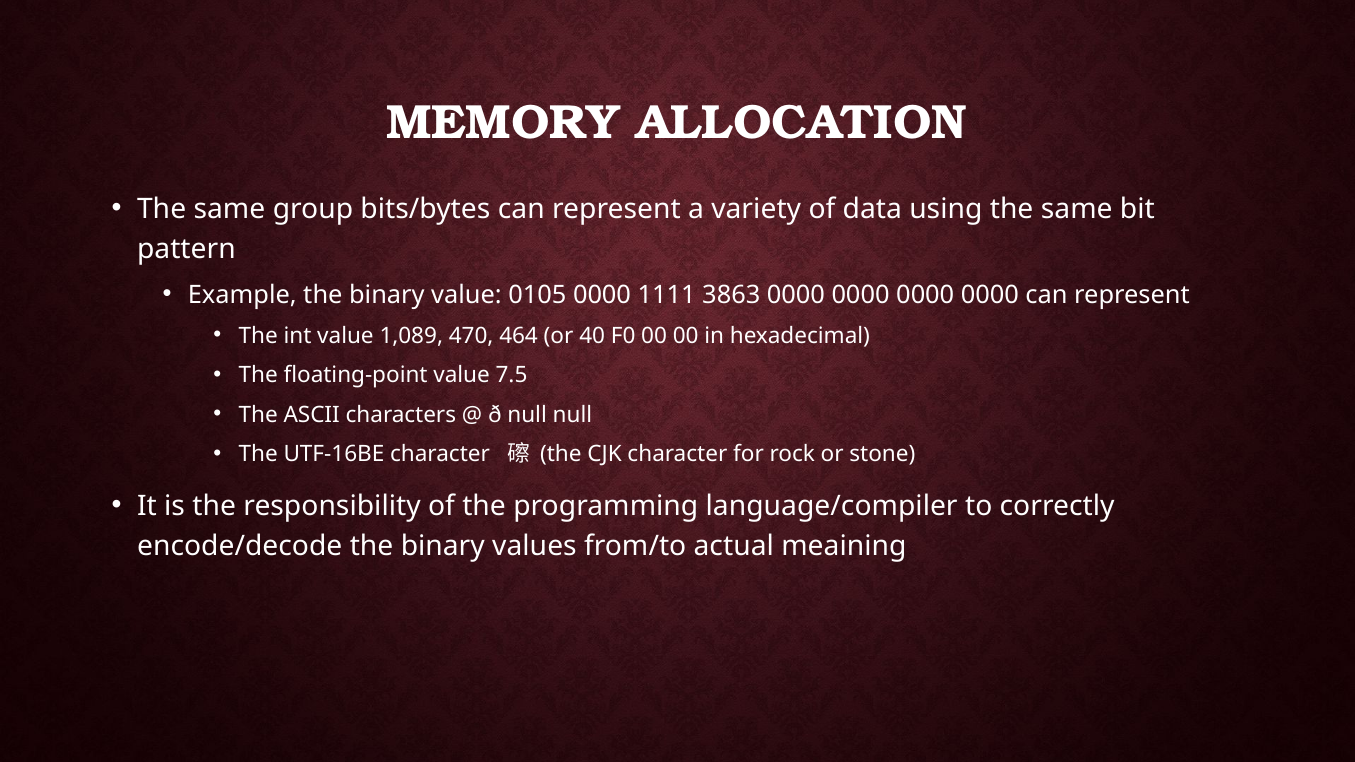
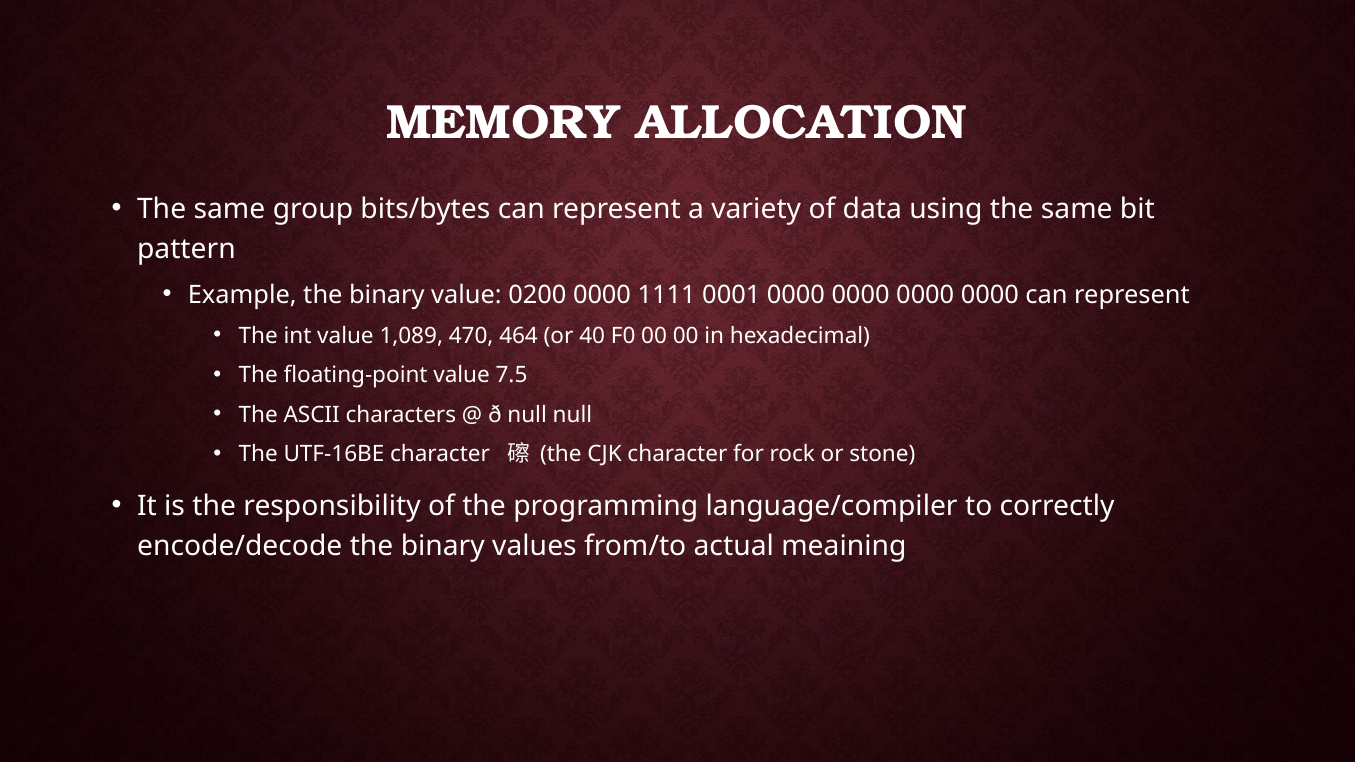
0105: 0105 -> 0200 (537, 295)
3863: 3863 -> 0001 (731, 295)
